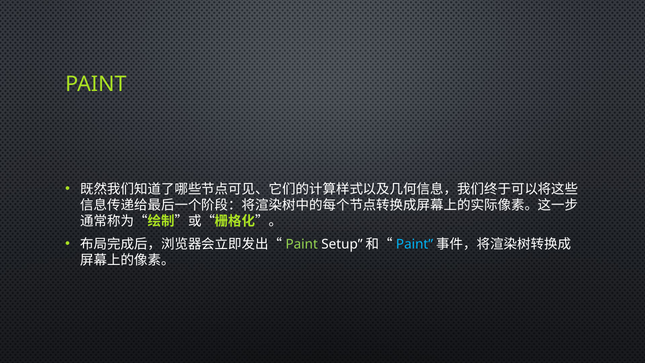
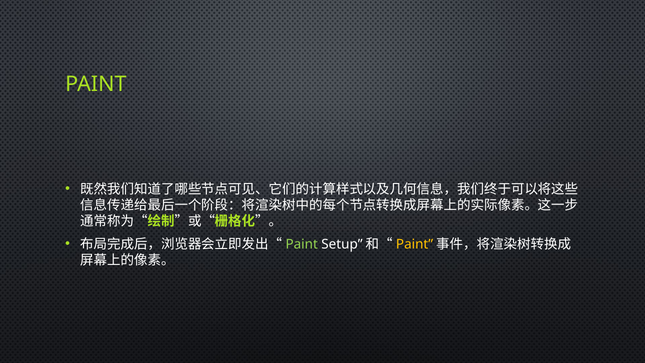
Paint colour: light blue -> yellow (415, 244)
